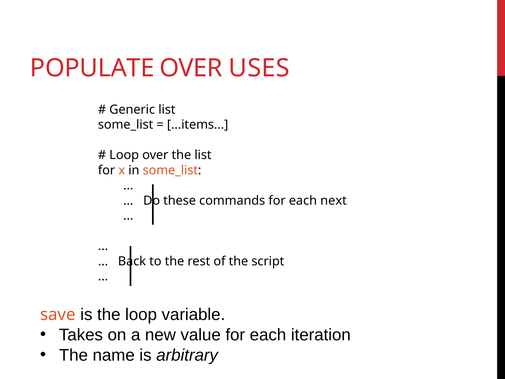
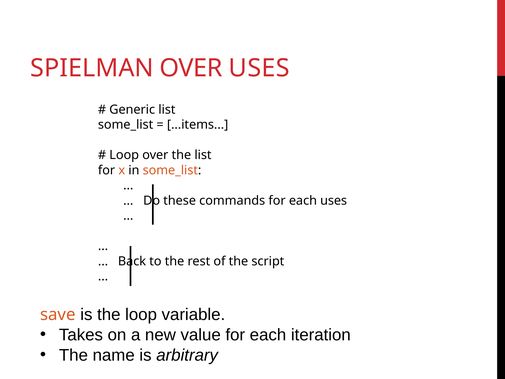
POPULATE: POPULATE -> SPIELMAN (92, 68)
each next: next -> uses (334, 200)
